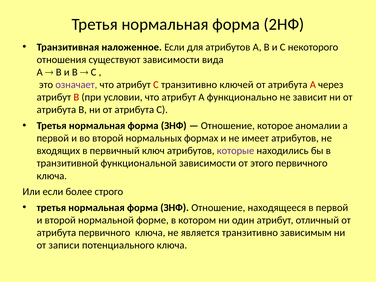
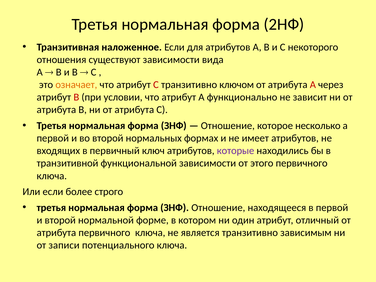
означает colour: purple -> orange (76, 85)
ключей: ключей -> ключом (237, 85)
аномалии: аномалии -> несколько (318, 126)
